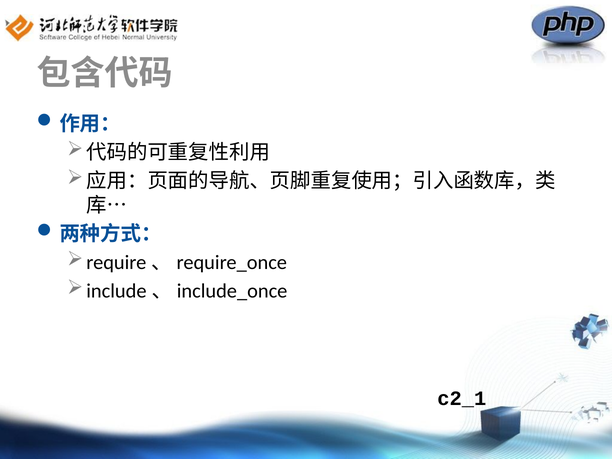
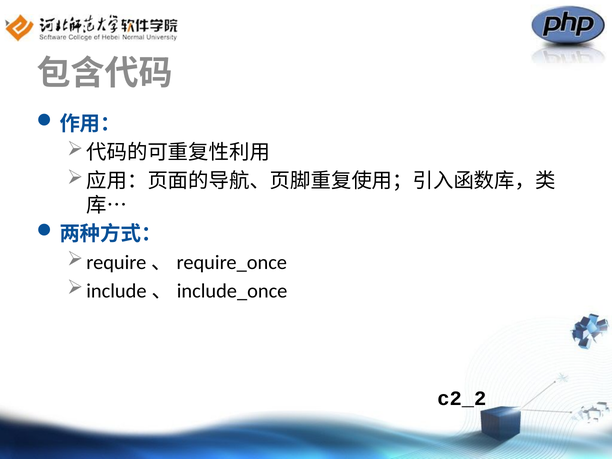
c2_1: c2_1 -> c2_2 (462, 398)
